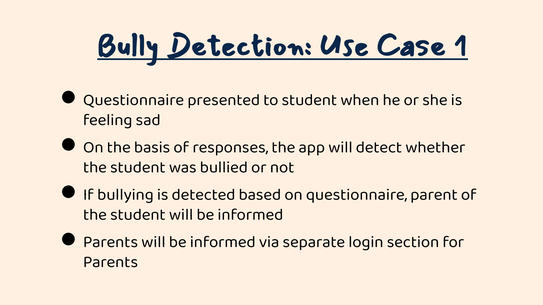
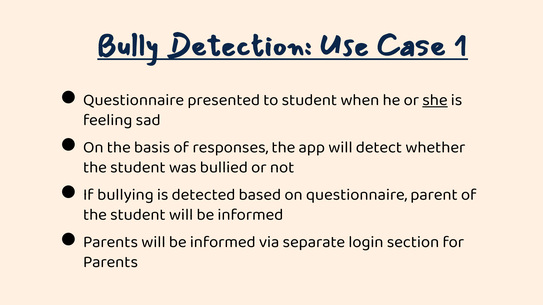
she underline: none -> present (435, 100)
